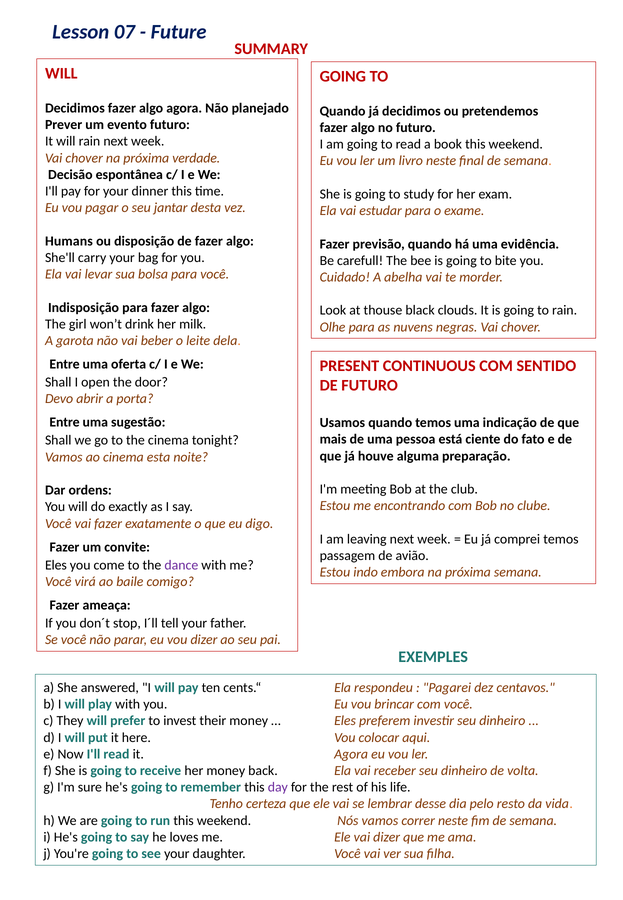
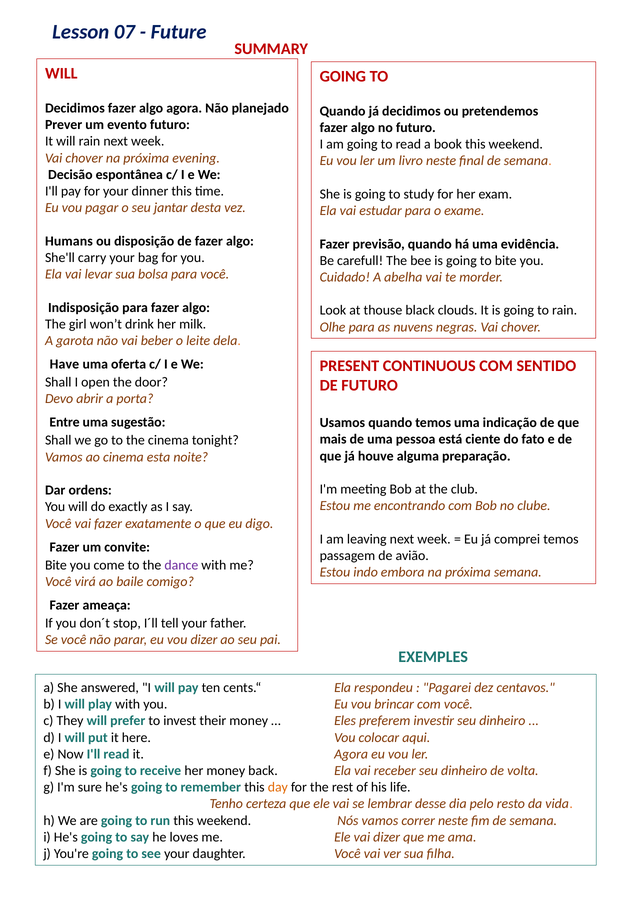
verdade: verdade -> evening (196, 158)
Entre: Entre -> Have (64, 364)
Eles: Eles -> Bite (56, 565)
day colour: purple -> orange (278, 787)
